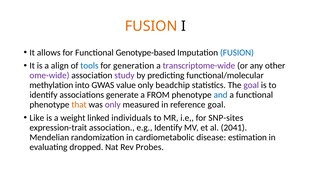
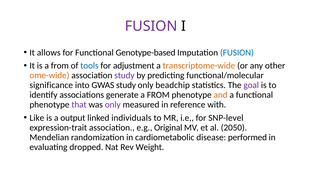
FUSION colour: orange -> purple (151, 26)
is a align: align -> from (60, 66)
generation: generation -> adjustment (134, 66)
transcriptome-wide colour: purple -> orange (199, 66)
ome-wide colour: purple -> orange (49, 75)
methylation: methylation -> significance (51, 85)
GWAS value: value -> study (126, 85)
and colour: blue -> orange (221, 95)
that colour: orange -> purple (79, 105)
reference goal: goal -> with (217, 105)
weight: weight -> output (73, 118)
SNP-sites: SNP-sites -> SNP-level (226, 118)
e.g Identify: Identify -> Original (168, 128)
2041: 2041 -> 2050 (234, 128)
estimation: estimation -> performed (247, 137)
Probes: Probes -> Weight (150, 147)
